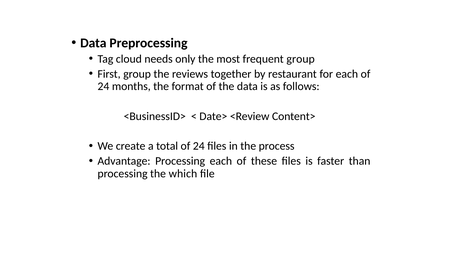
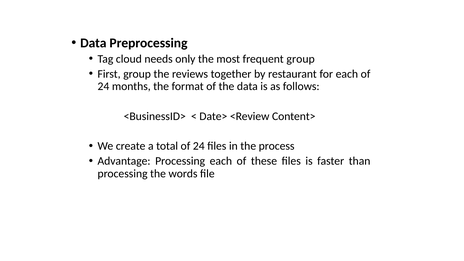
which: which -> words (183, 174)
